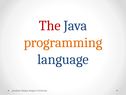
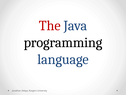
programming colour: orange -> black (63, 42)
